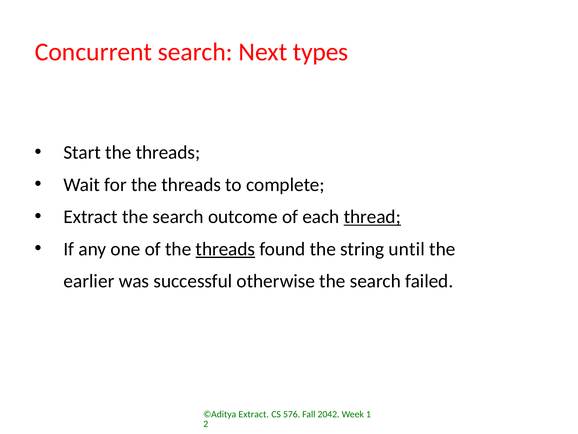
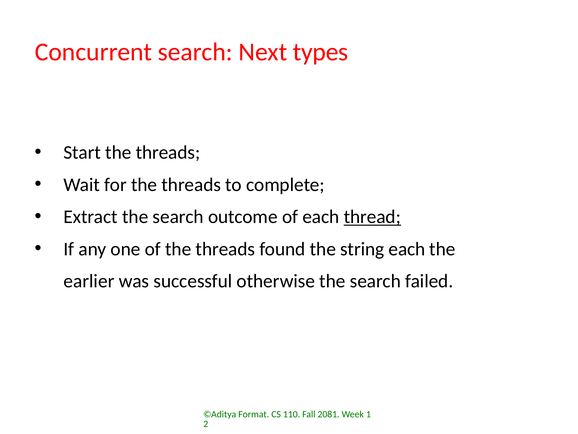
threads underline: present -> none (225, 249)
string until: until -> each (407, 249)
©Aditya Extract: Extract -> Format (254, 414)
576: 576 -> 110 (292, 414)
2042: 2042 -> 2081 (329, 414)
